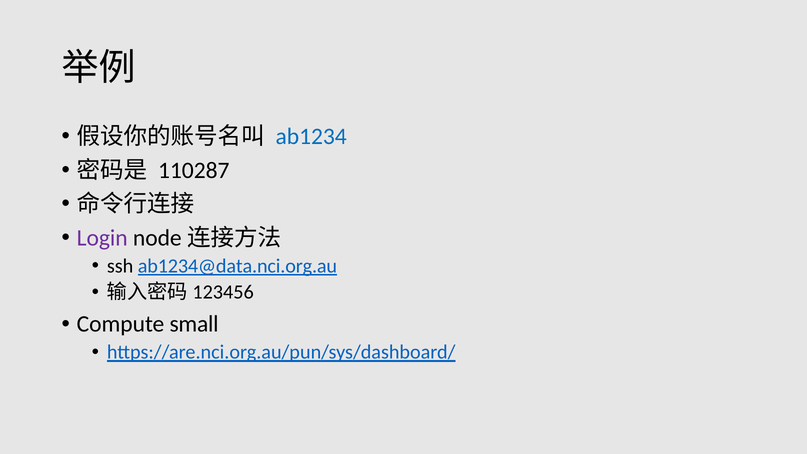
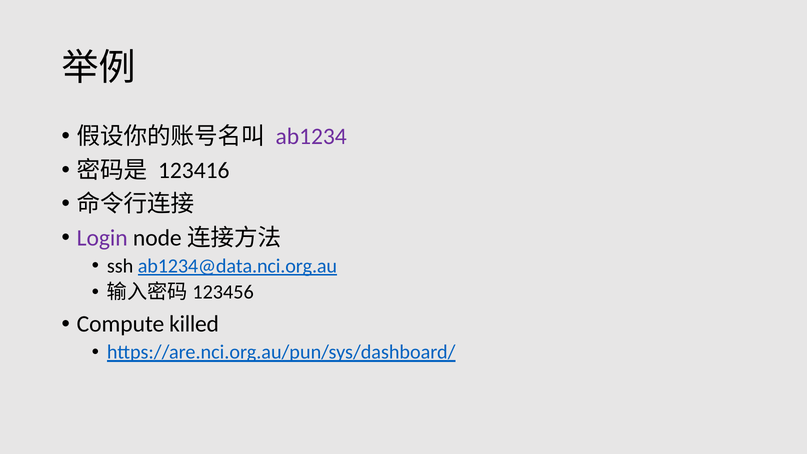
ab1234 colour: blue -> purple (311, 136)
110287: 110287 -> 123416 (194, 170)
small: small -> killed (194, 324)
